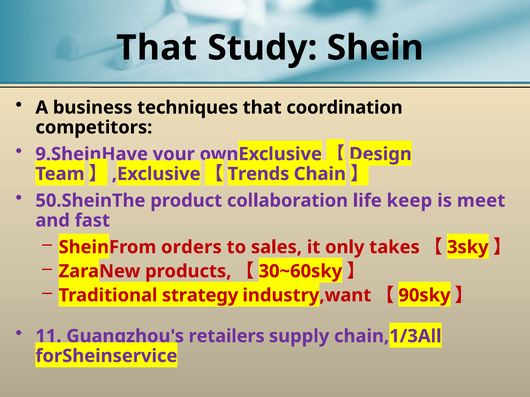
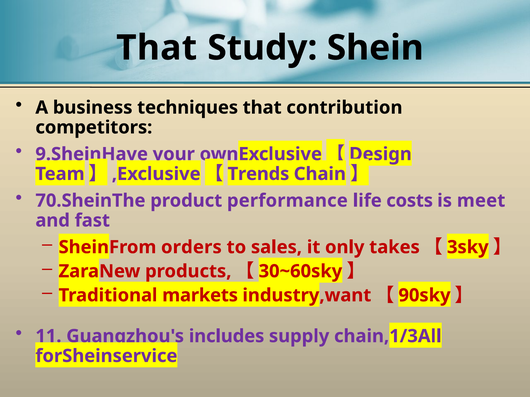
coordination: coordination -> contribution (344, 108)
50.SheinThe: 50.SheinThe -> 70.SheinThe (90, 201)
collaboration: collaboration -> performance (287, 201)
keep: keep -> costs (410, 201)
strategy: strategy -> markets (200, 296)
retailers: retailers -> includes (227, 337)
